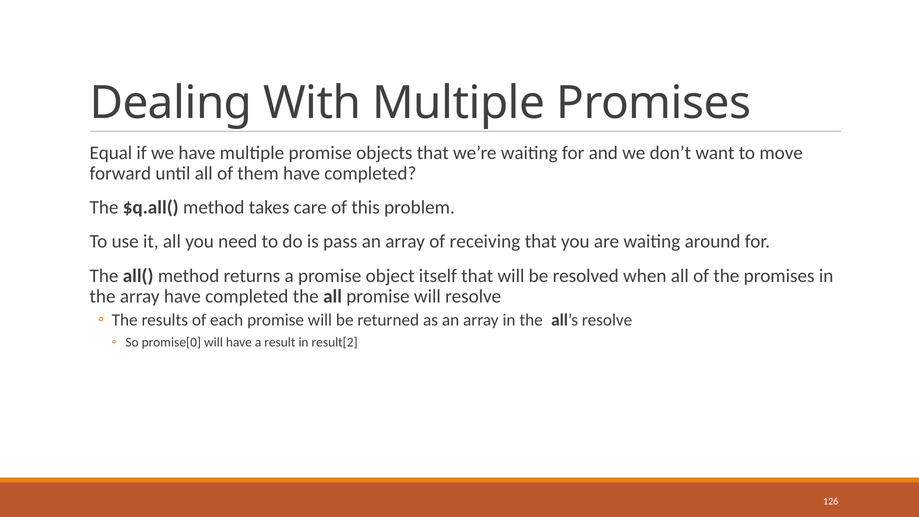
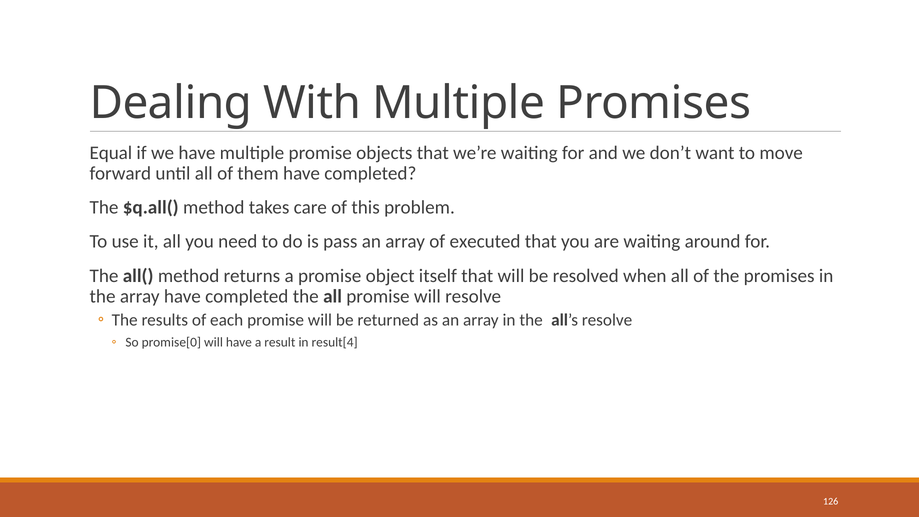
receiving: receiving -> executed (485, 242)
result[2: result[2 -> result[4 (335, 342)
